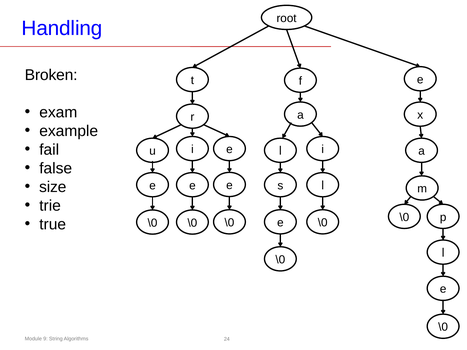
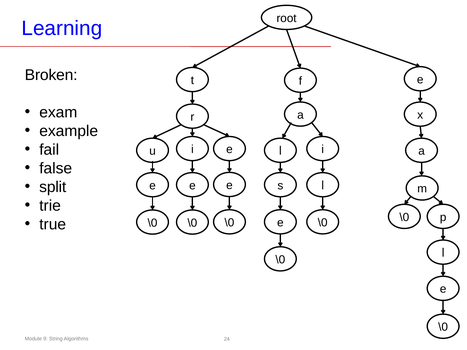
Handling: Handling -> Learning (62, 29)
size: size -> split (53, 187)
